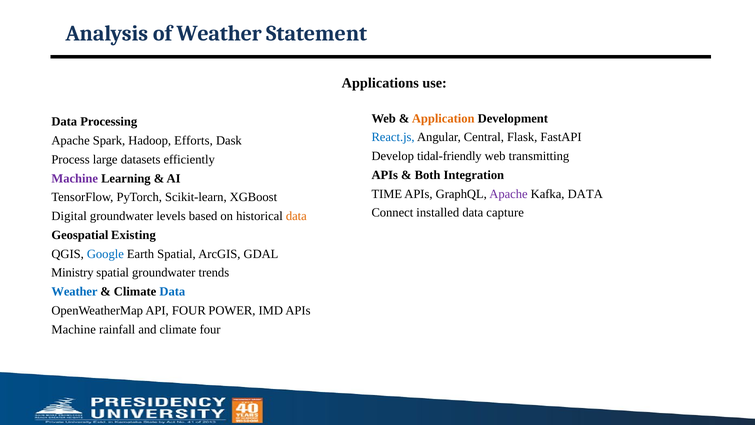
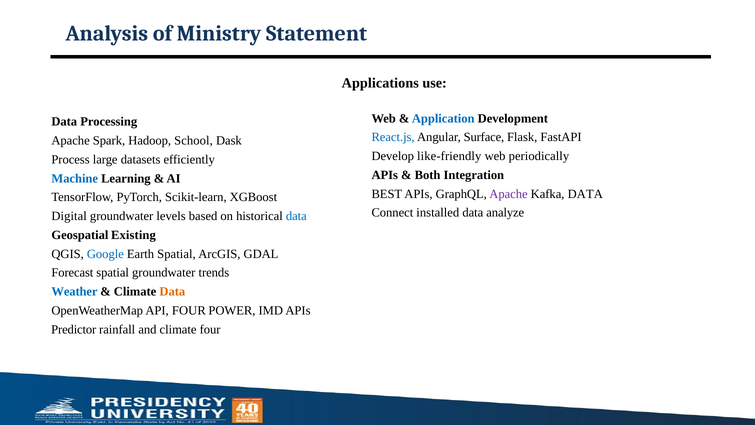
of Weather: Weather -> Ministry (219, 34)
Application colour: orange -> blue (443, 118)
Central: Central -> Surface (484, 137)
Efforts: Efforts -> School (193, 141)
tidal-friendly: tidal-friendly -> like-friendly (449, 156)
transmitting: transmitting -> periodically (539, 156)
Machine colour: purple -> blue (75, 178)
TIME: TIME -> BEST (387, 194)
capture: capture -> analyze (505, 213)
data colour: orange -> blue (296, 216)
Ministry: Ministry -> Forecast (72, 273)
Data colour: blue -> orange (172, 291)
Machine: Machine -> Predictor (74, 329)
